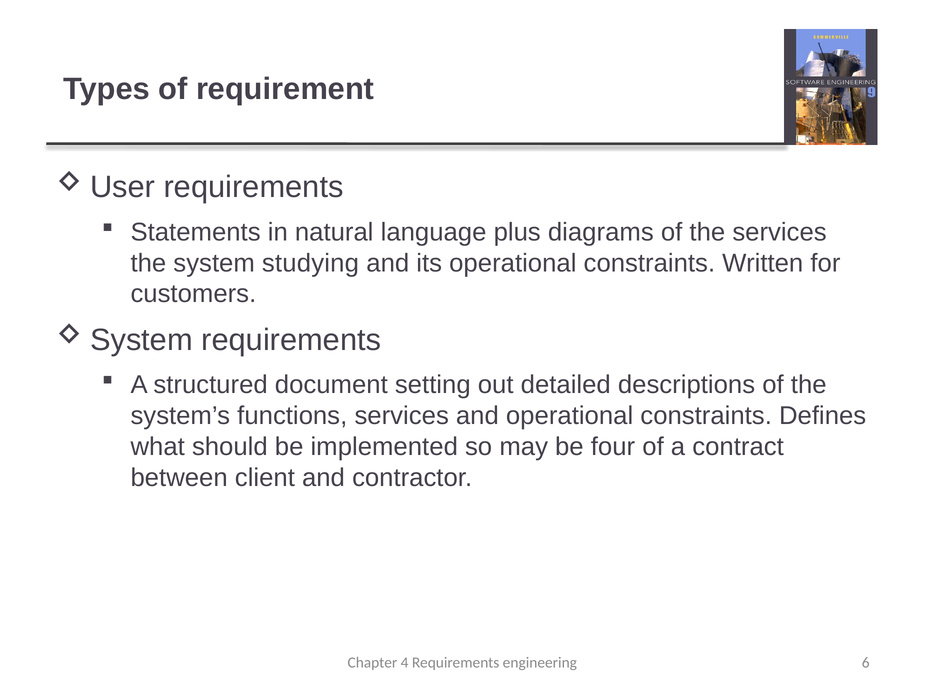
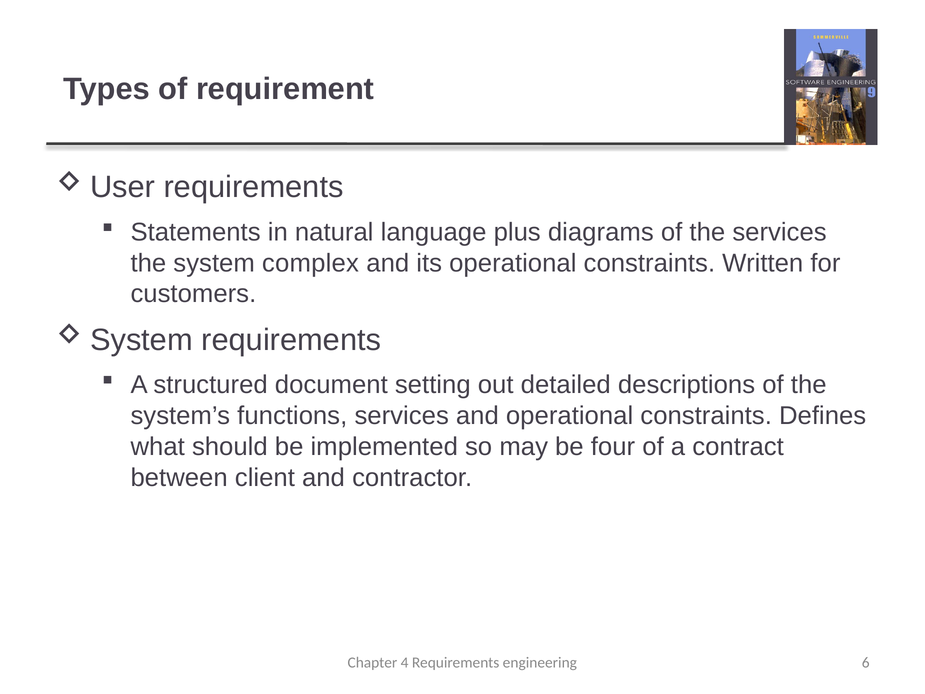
studying: studying -> complex (310, 263)
